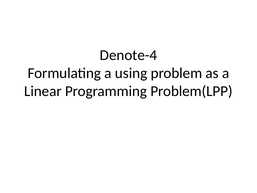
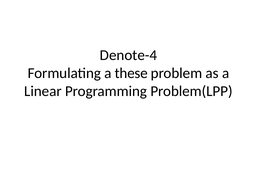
using: using -> these (131, 73)
